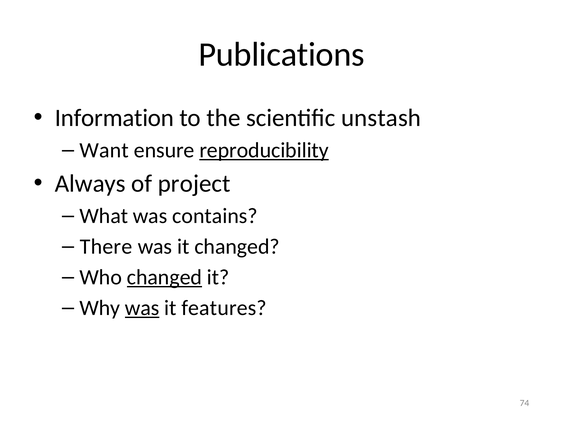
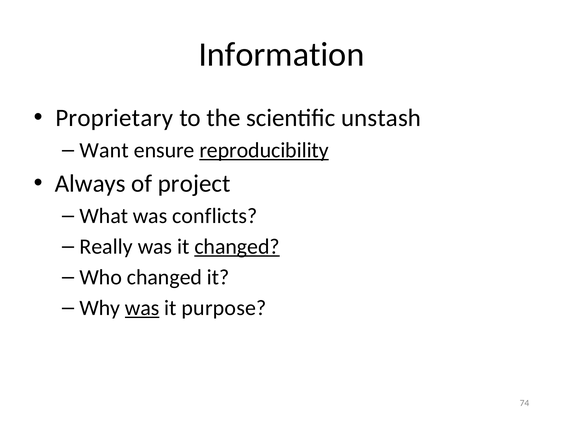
Publications: Publications -> Information (281, 55)
Information: Information -> Proprietary (114, 118)
contains: contains -> conflicts (215, 216)
There: There -> Really (106, 247)
changed underline: none -> present (237, 247)
changed underline: present -> none (164, 278)
features: features -> purpose (224, 308)
